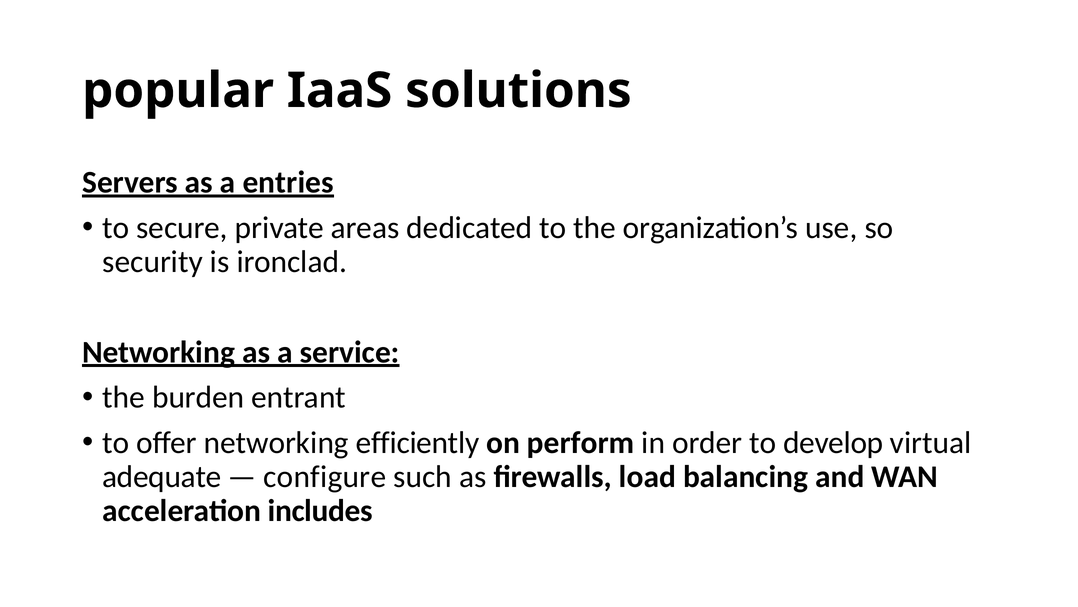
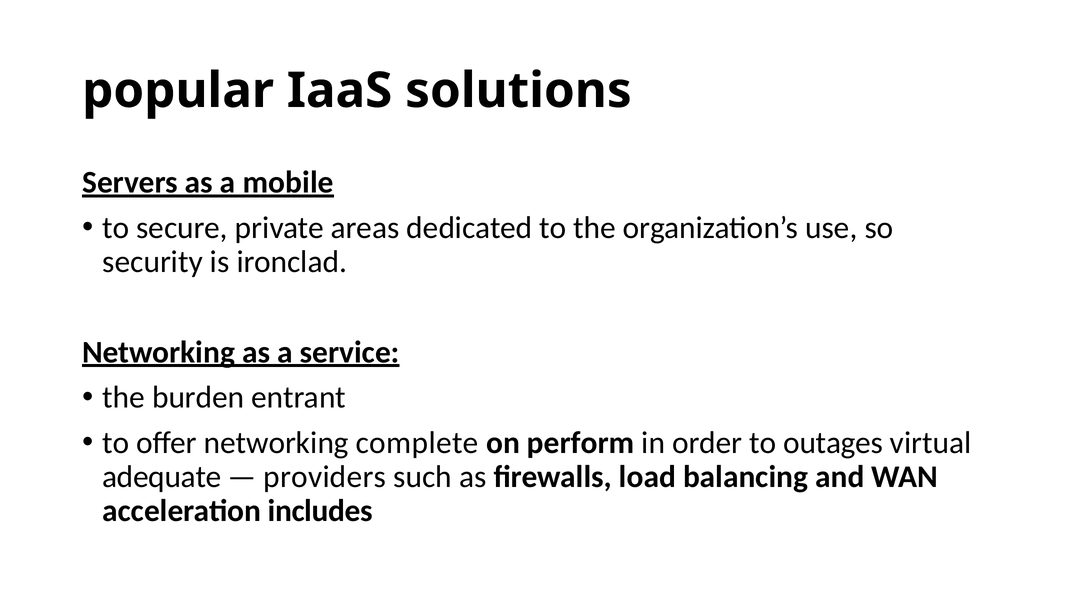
entries: entries -> mobile (288, 182)
efficiently: efficiently -> complete (417, 442)
develop: develop -> outages (833, 442)
configure: configure -> providers (325, 476)
